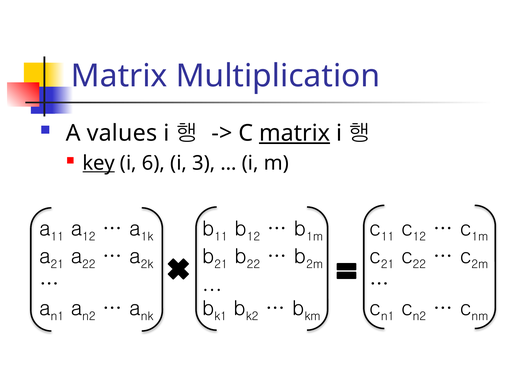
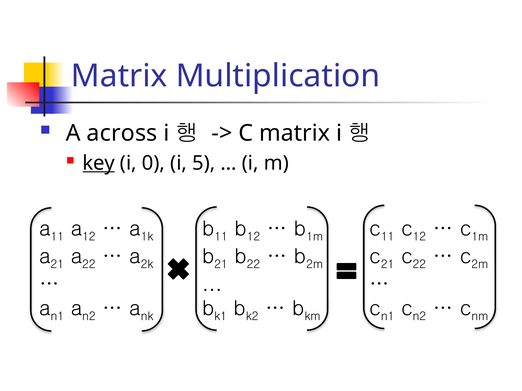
values: values -> across (122, 133)
matrix underline: present -> none (295, 133)
6: 6 -> 0 (153, 163)
3: 3 -> 5 (204, 163)
